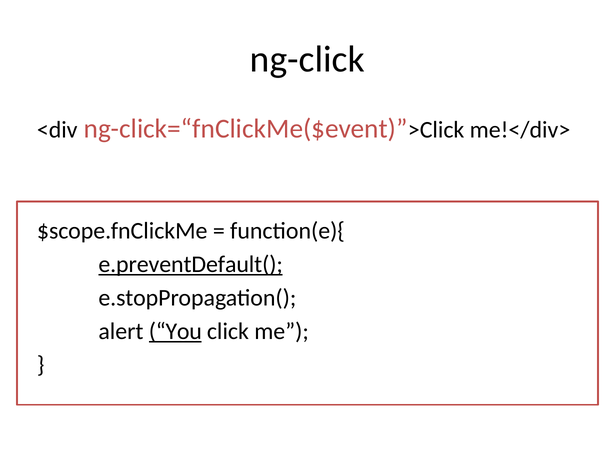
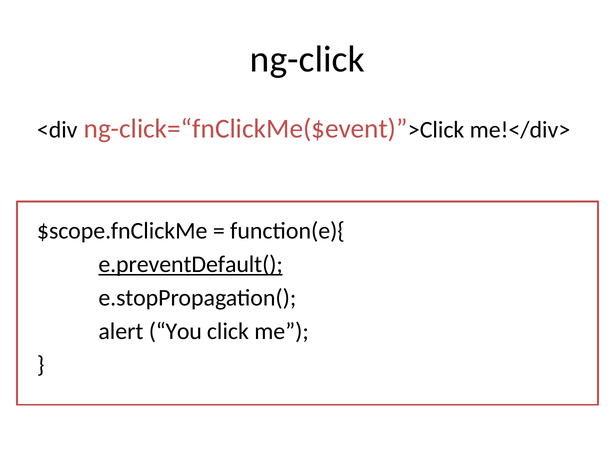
You underline: present -> none (175, 331)
